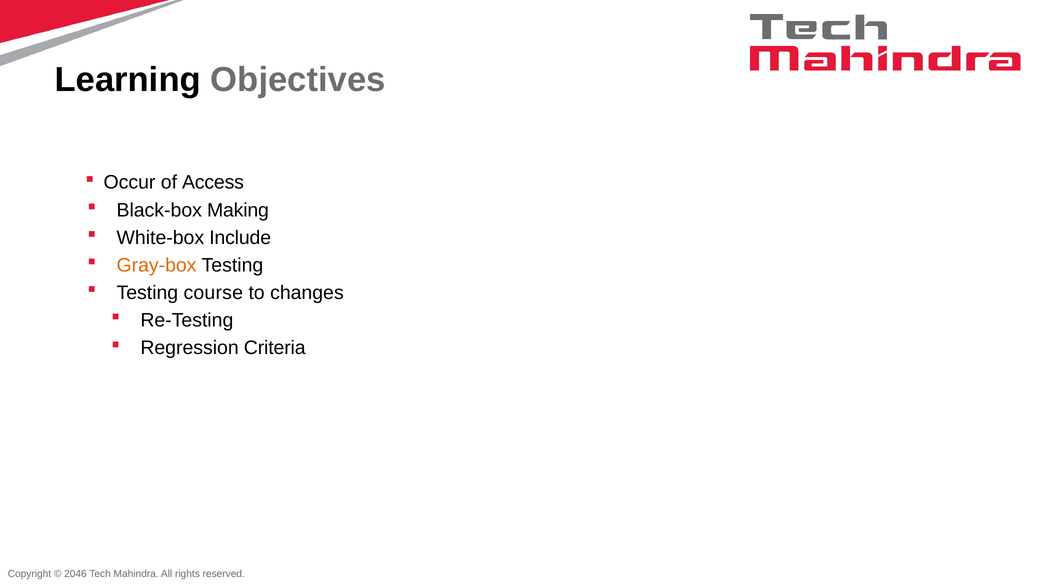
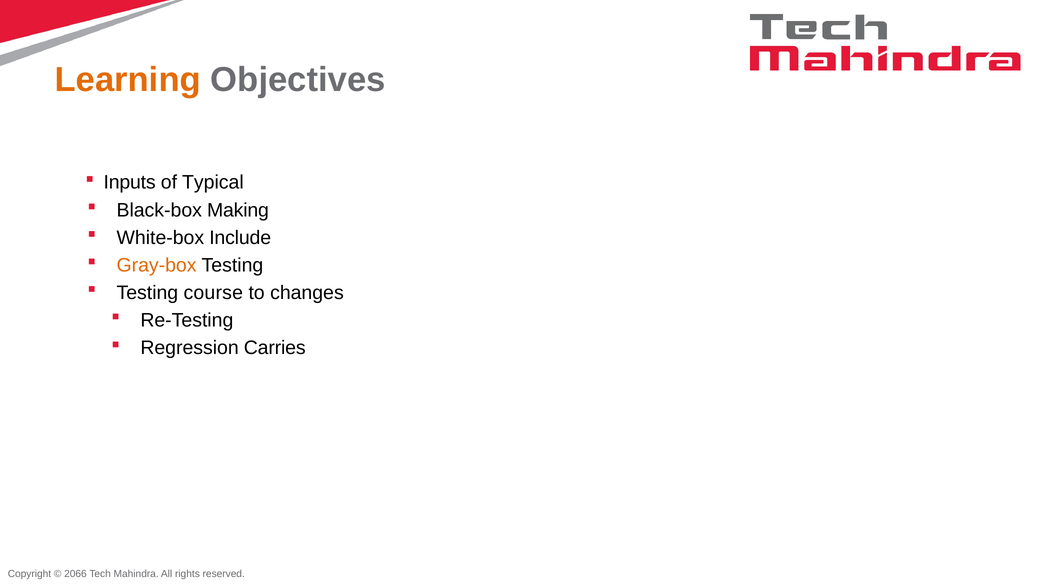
Learning colour: black -> orange (128, 80)
Occur: Occur -> Inputs (130, 182)
Access: Access -> Typical (213, 182)
Criteria: Criteria -> Carries (275, 348)
2046: 2046 -> 2066 (75, 573)
